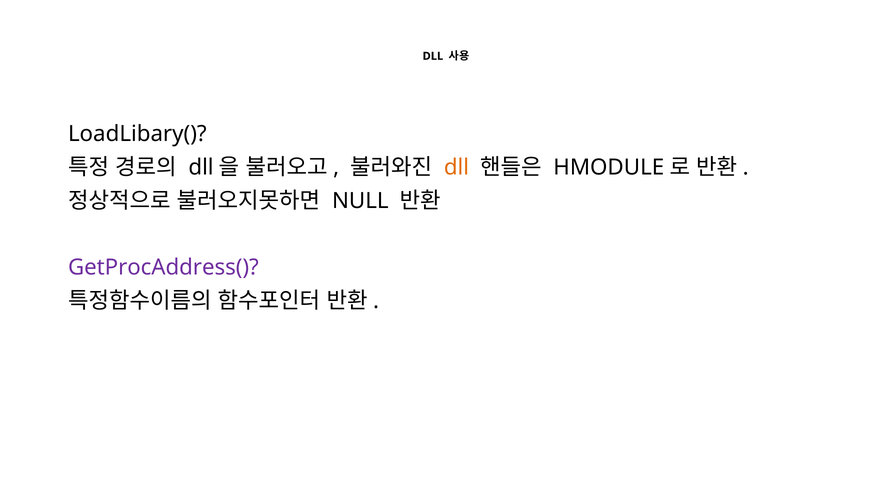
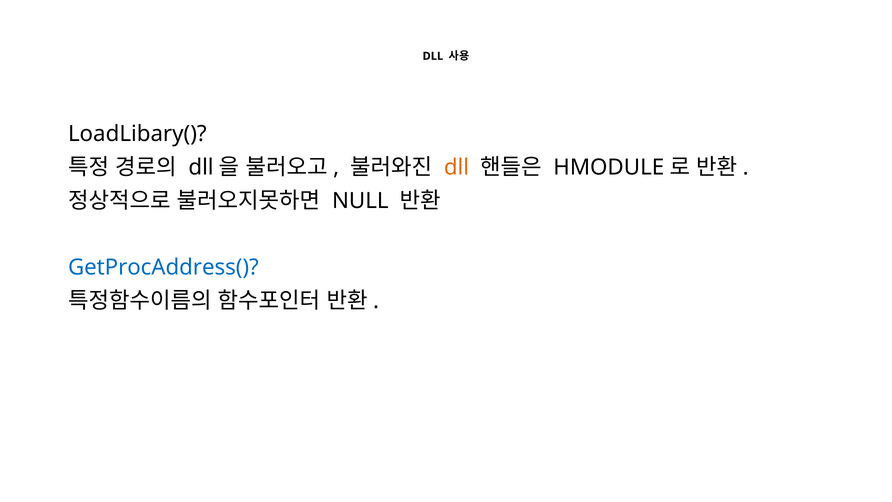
GetProcAddress( colour: purple -> blue (163, 267)
